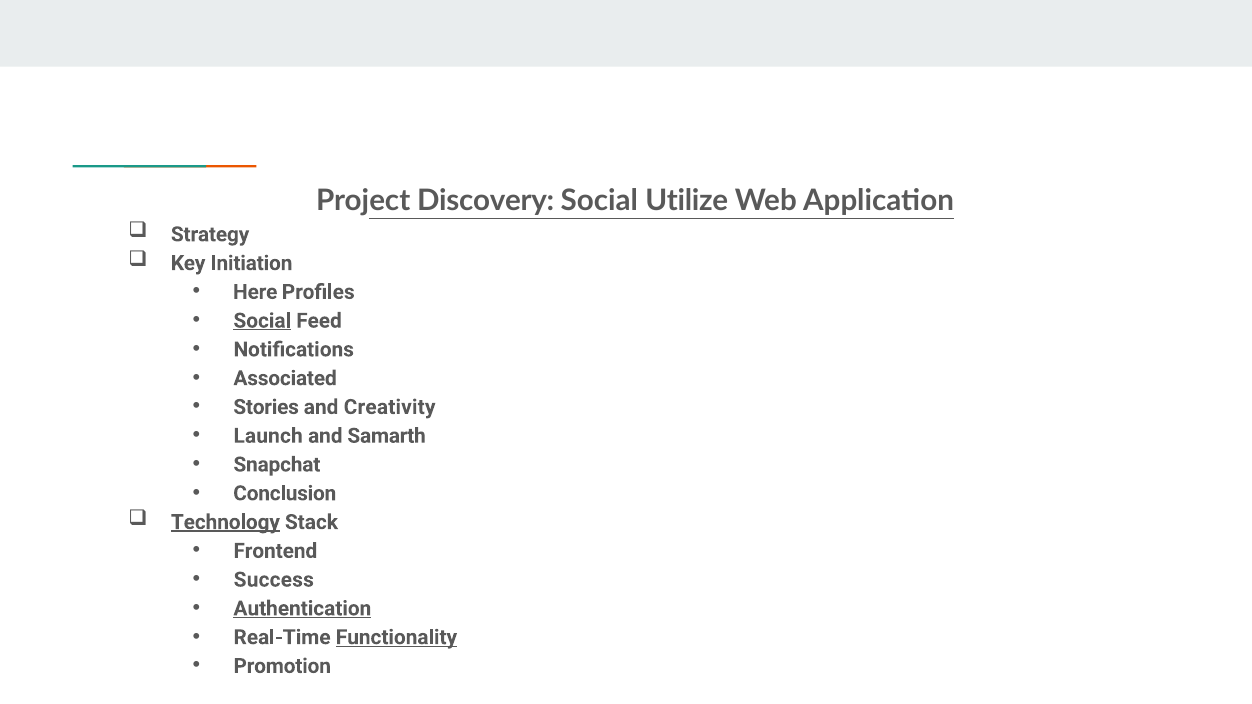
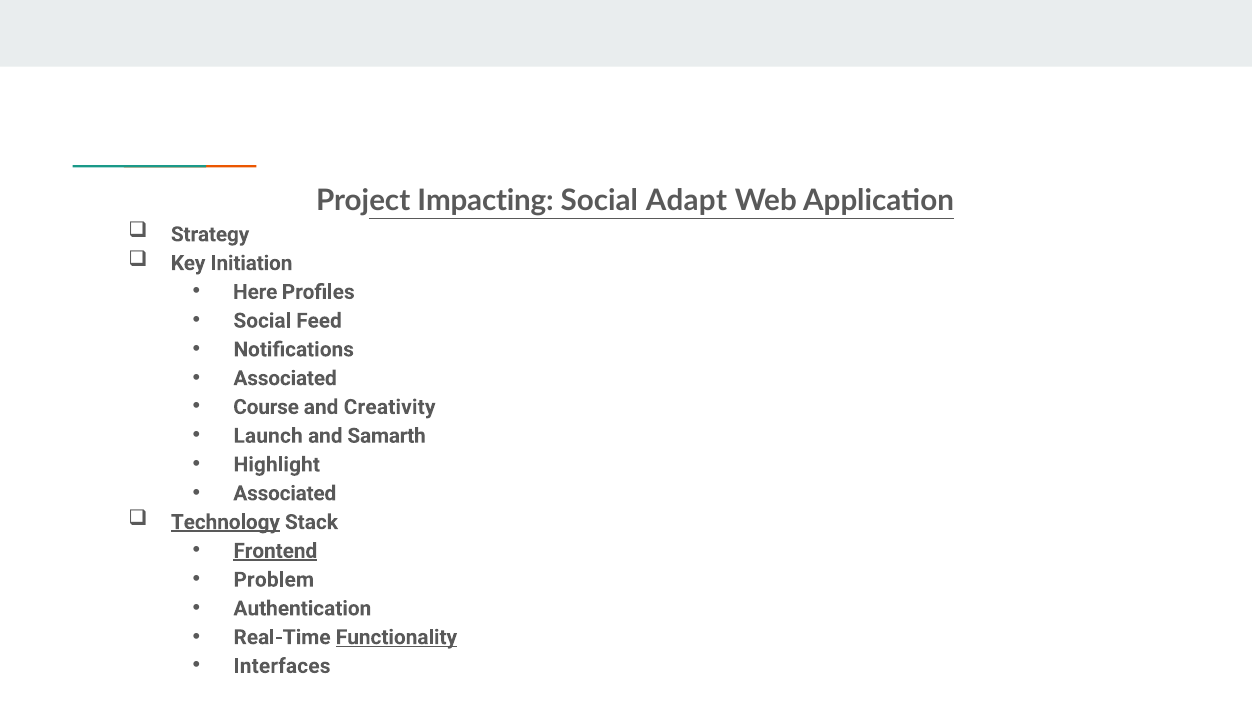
Discovery: Discovery -> Impacting (486, 201)
Utilize: Utilize -> Adapt (686, 201)
Social underline: present -> none (262, 321)
Stories: Stories -> Course (266, 407)
Snapchat: Snapchat -> Highlight (277, 465)
Conclusion: Conclusion -> Associated (285, 494)
Frontend underline: none -> present (275, 551)
Success: Success -> Problem (274, 580)
Authentication underline: present -> none (302, 609)
Promotion: Promotion -> Interfaces (282, 666)
